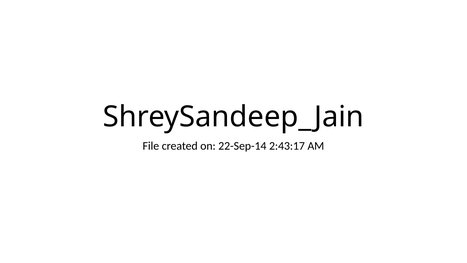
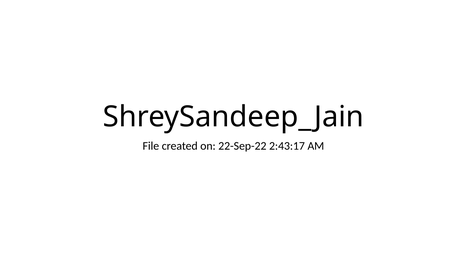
22-Sep-14: 22-Sep-14 -> 22-Sep-22 (242, 146)
